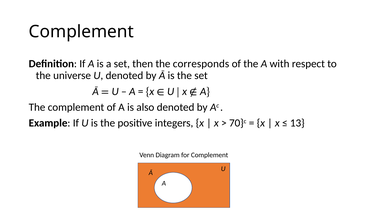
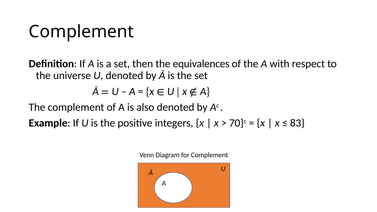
corresponds: corresponds -> equivalences (201, 64)
13: 13 -> 83 (297, 123)
